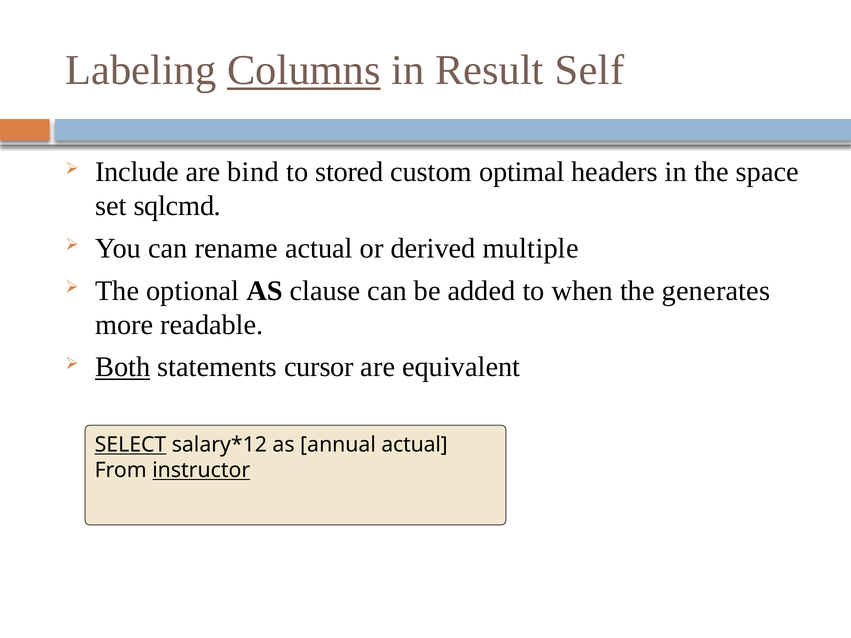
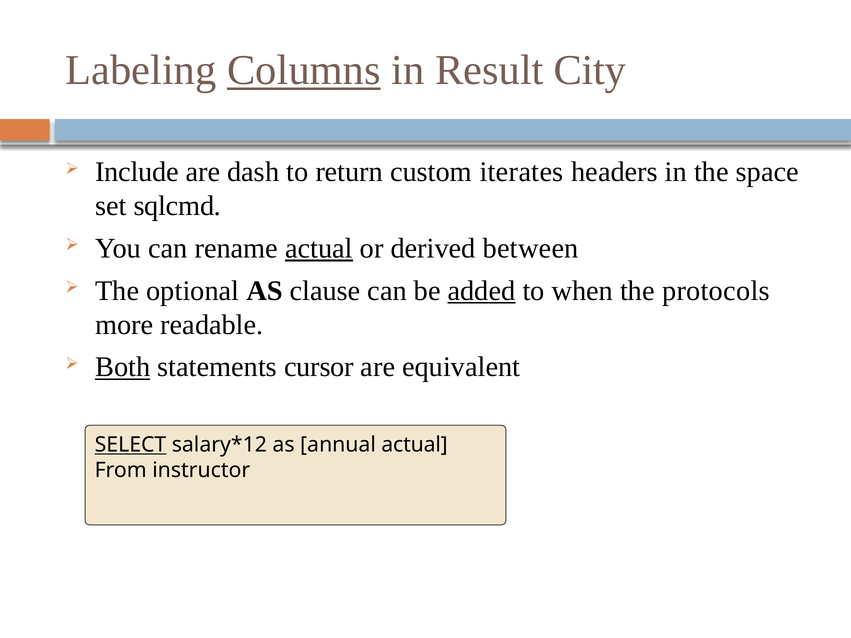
Self: Self -> City (590, 70)
bind: bind -> dash (253, 172)
stored: stored -> return (349, 172)
optimal: optimal -> iterates (522, 172)
actual underline: none -> present (319, 248)
multiple: multiple -> between (531, 248)
added underline: none -> present (482, 291)
generates: generates -> protocols (716, 291)
instructor underline: present -> none (201, 471)
